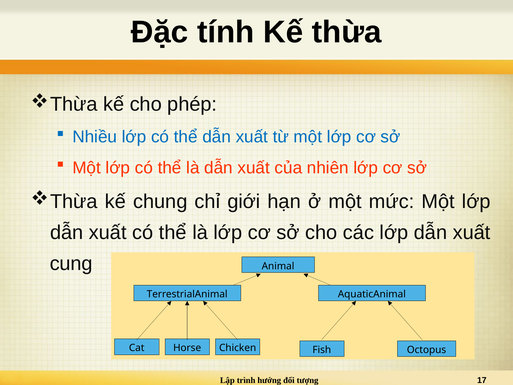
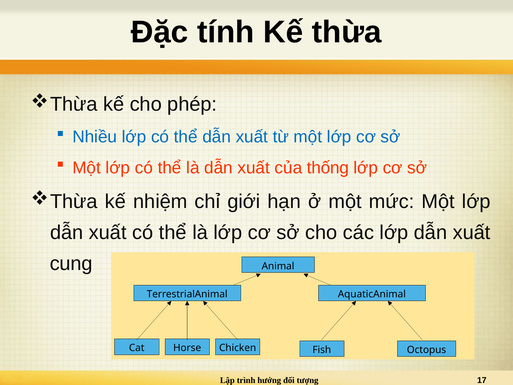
nhiên: nhiên -> thống (328, 168)
chung: chung -> nhiệm (160, 201)
